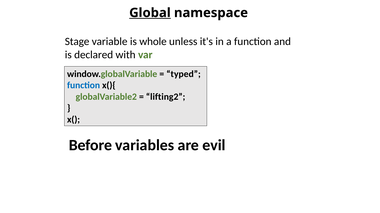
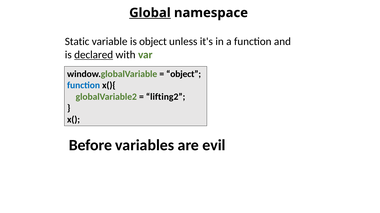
Stage: Stage -> Static (77, 42)
is whole: whole -> object (153, 42)
declared underline: none -> present (94, 55)
typed: typed -> object (184, 74)
